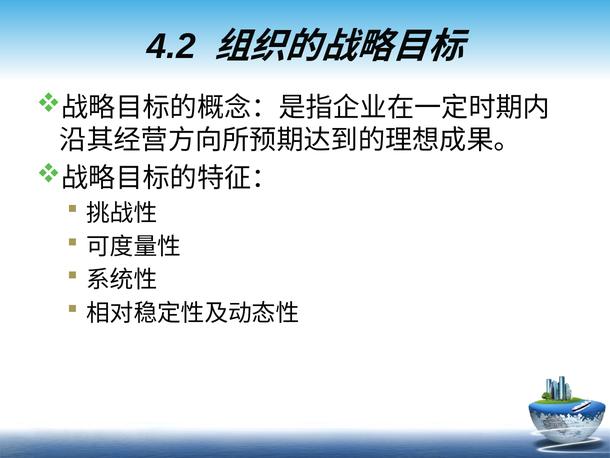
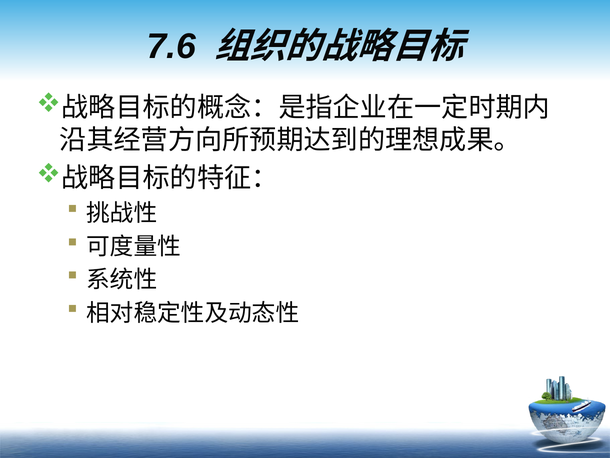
4.2: 4.2 -> 7.6 (171, 47)
